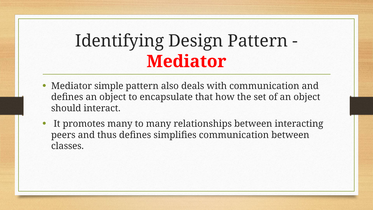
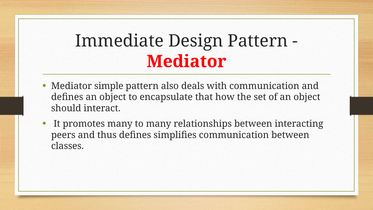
Identifying: Identifying -> Immediate (119, 41)
